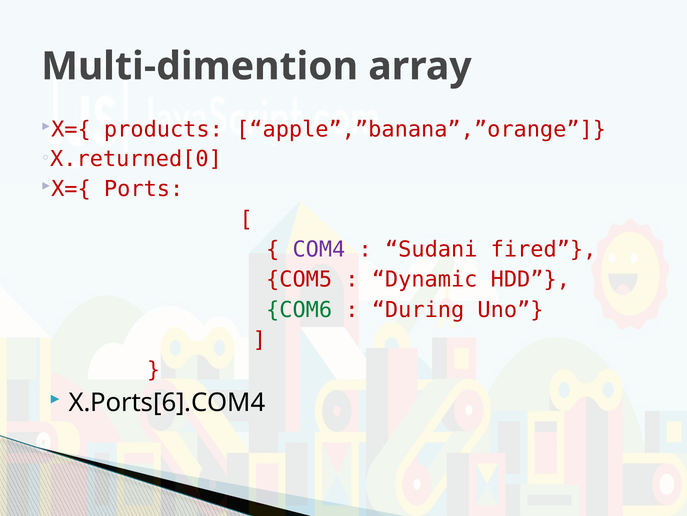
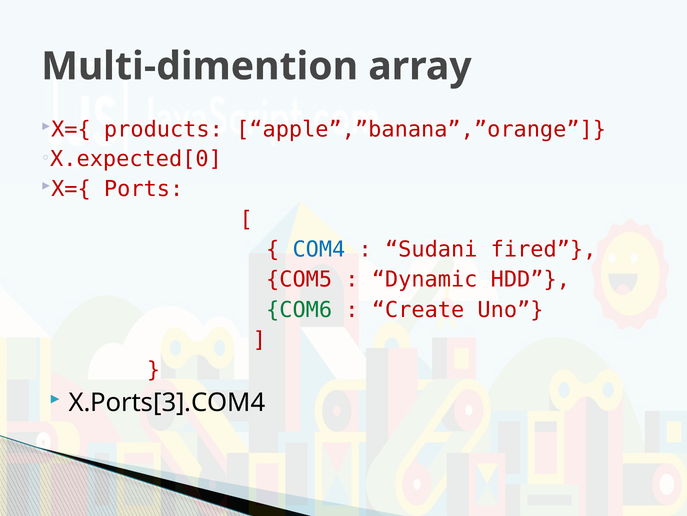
X.returned[0: X.returned[0 -> X.expected[0 (136, 159)
COM4 colour: purple -> blue (319, 249)
During: During -> Create (418, 309)
X.Ports[6].COM4: X.Ports[6].COM4 -> X.Ports[3].COM4 (167, 402)
